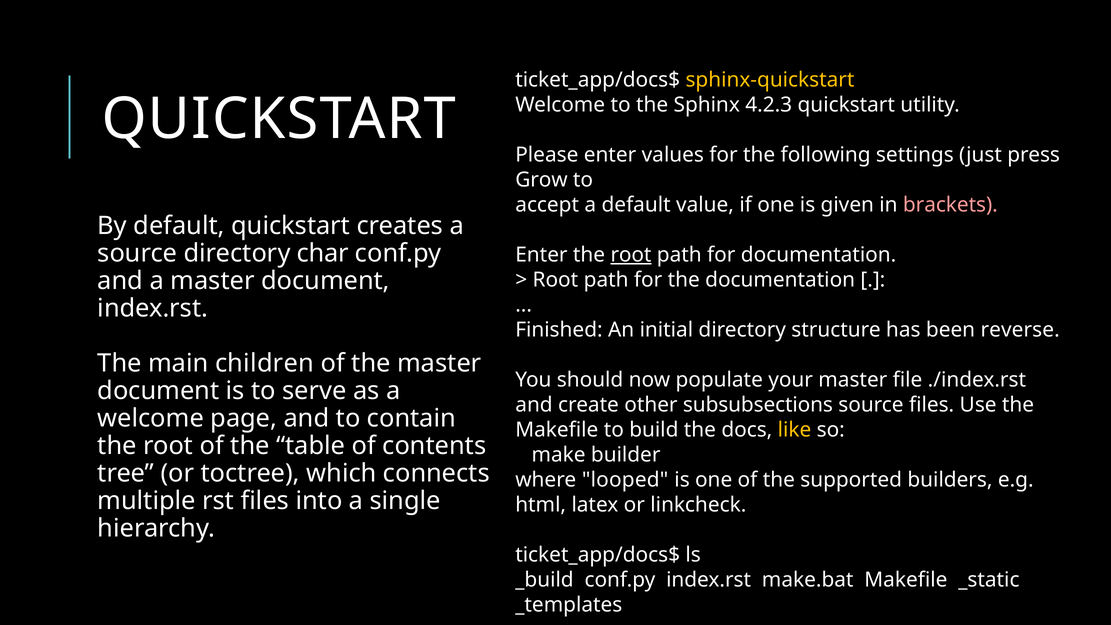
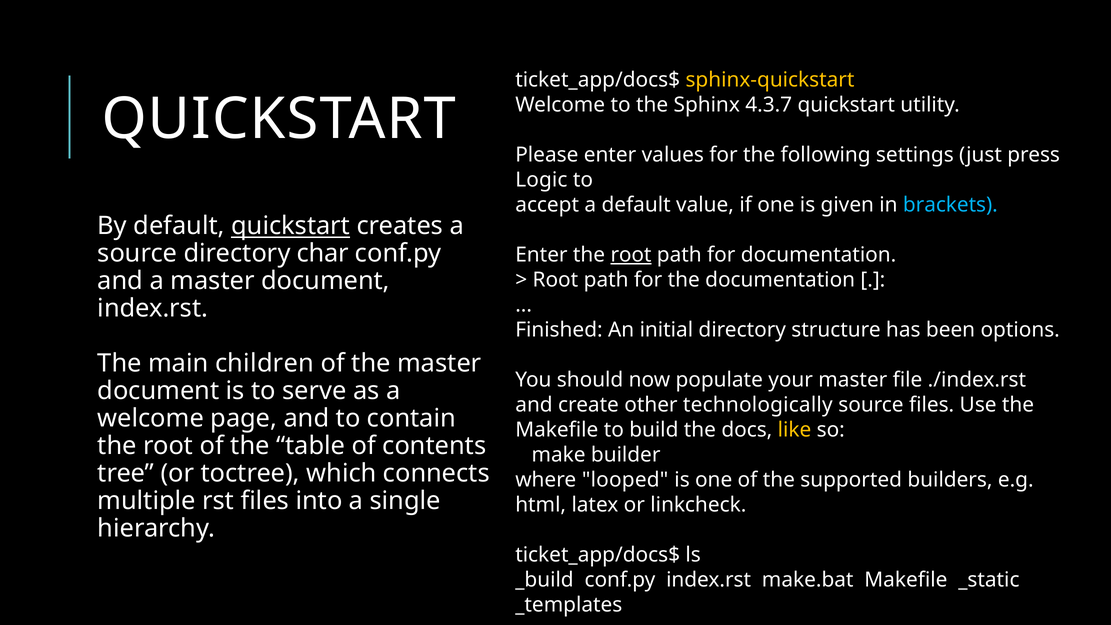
4.2.3: 4.2.3 -> 4.3.7 (769, 105)
Grow: Grow -> Logic (541, 180)
brackets colour: pink -> light blue (950, 205)
quickstart underline: none -> present (291, 226)
reverse: reverse -> options (1020, 330)
subsubsections: subsubsections -> technologically (758, 405)
